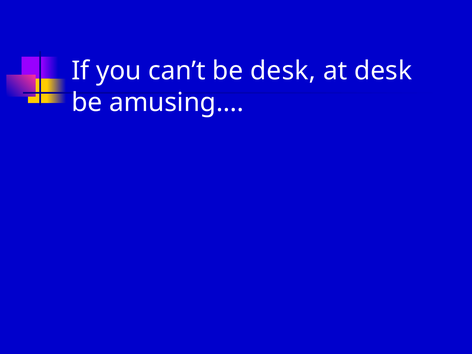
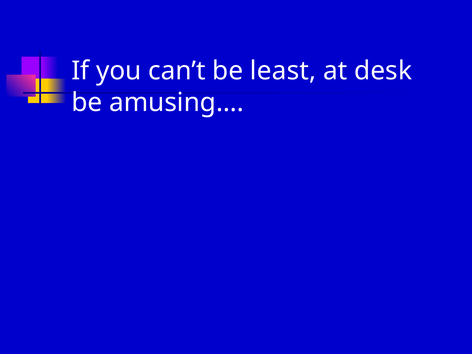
be desk: desk -> least (283, 71)
